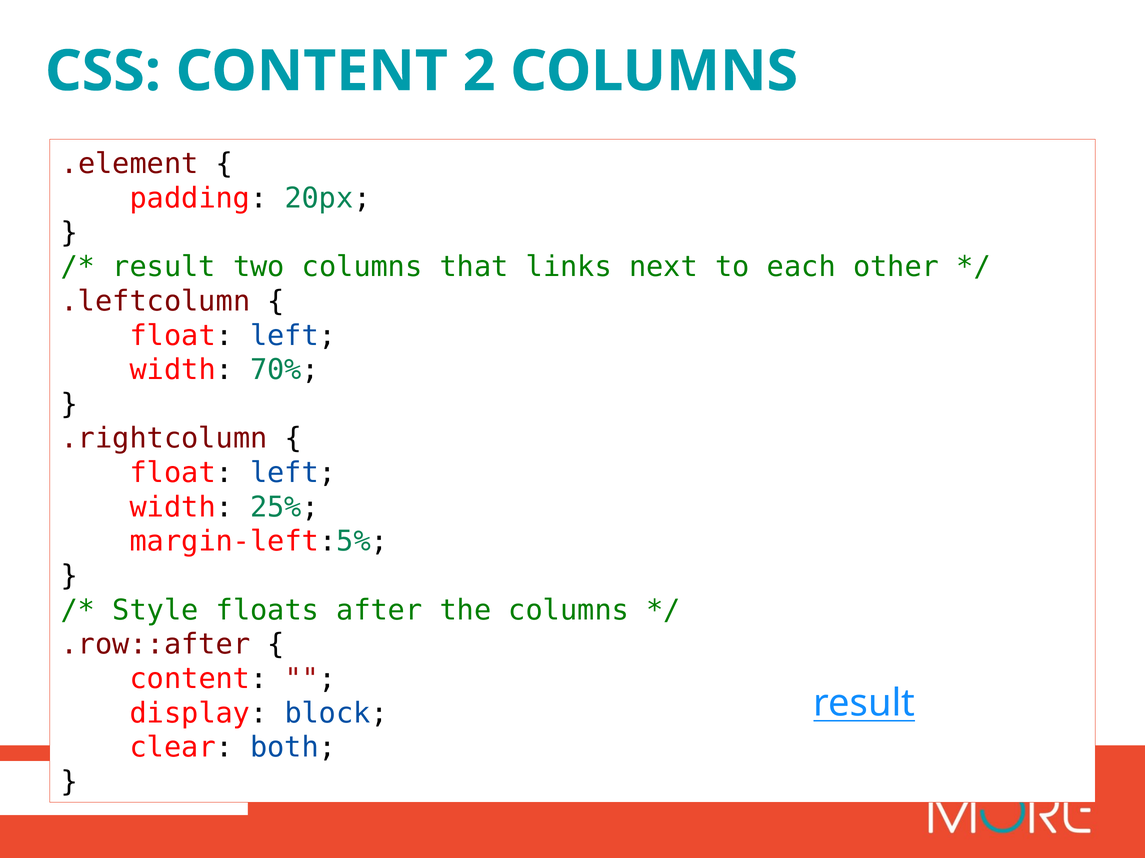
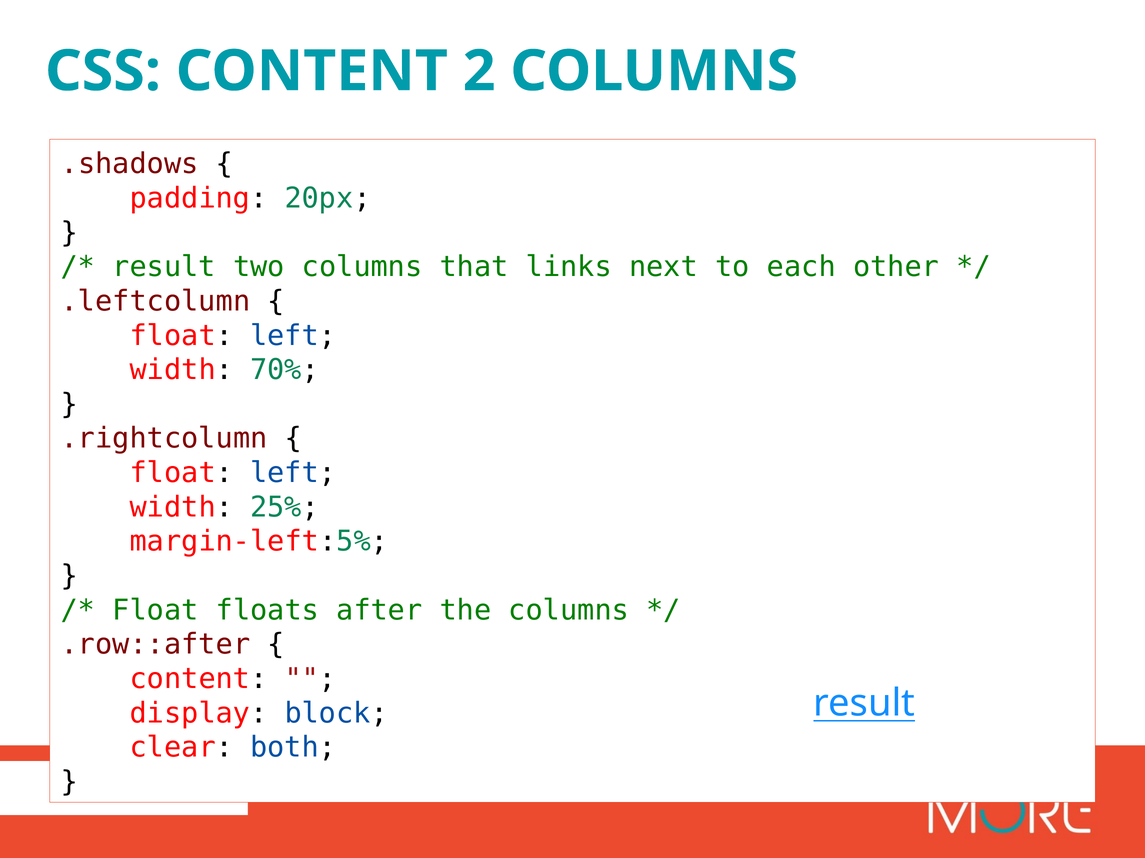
.element: .element -> .shadows (130, 164)
Style: Style -> Float (155, 611)
